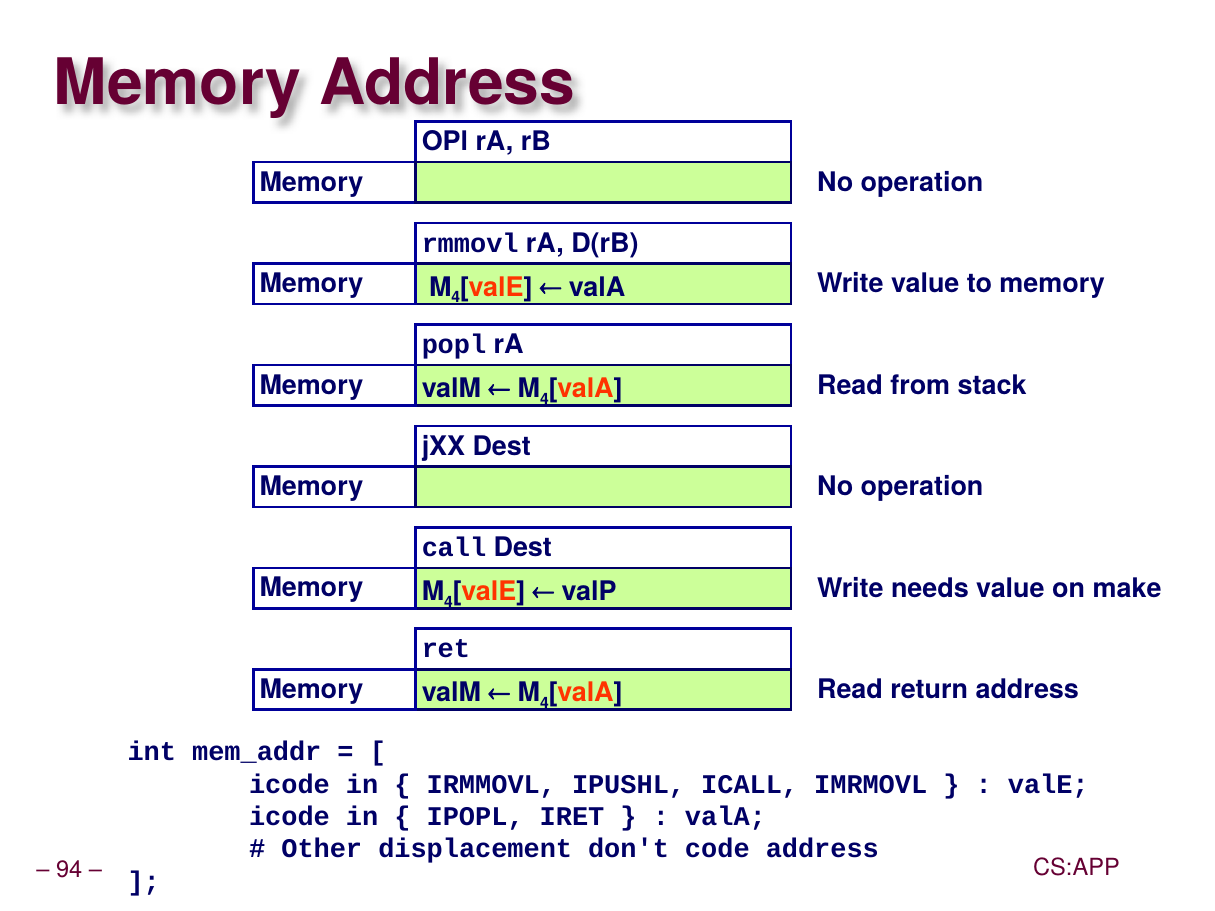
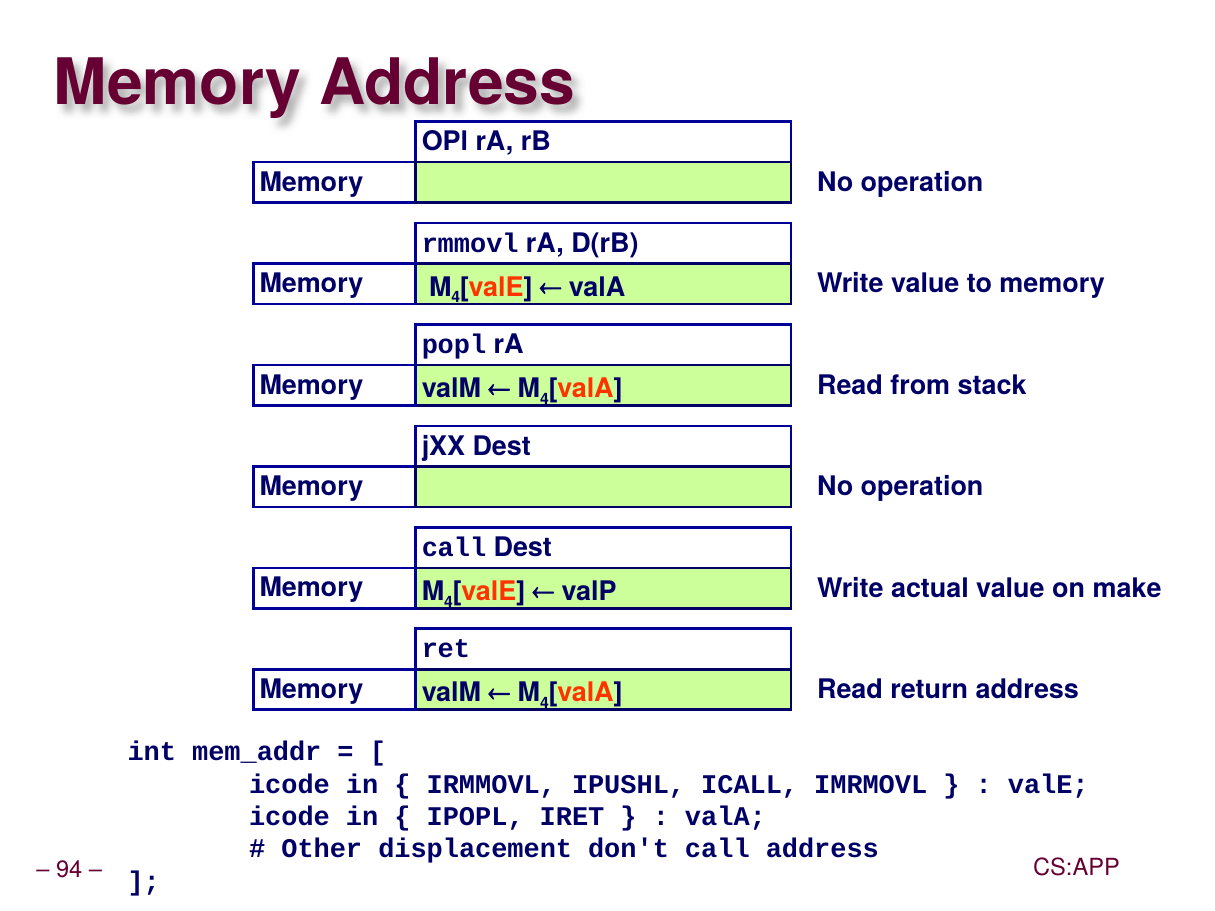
needs: needs -> actual (930, 588)
don't code: code -> call (717, 849)
